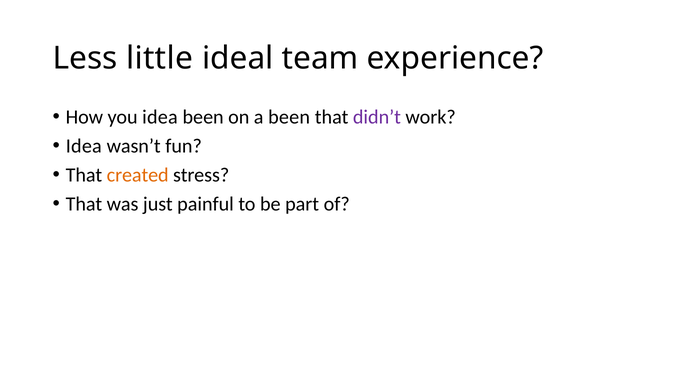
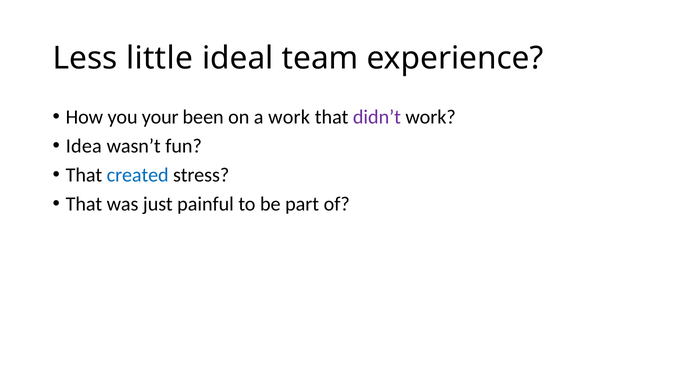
you idea: idea -> your (160, 117)
a been: been -> work (289, 117)
created colour: orange -> blue (138, 175)
